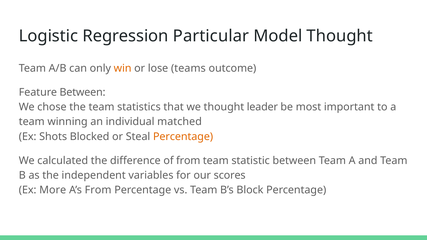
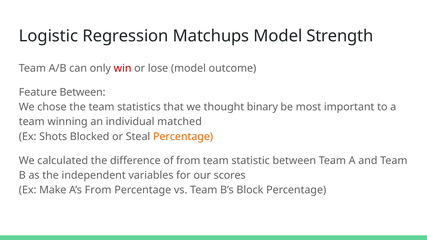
Particular: Particular -> Matchups (211, 36)
Model Thought: Thought -> Strength (340, 36)
win colour: orange -> red (123, 68)
lose teams: teams -> model (188, 68)
leader: leader -> binary (262, 107)
More: More -> Make (53, 190)
